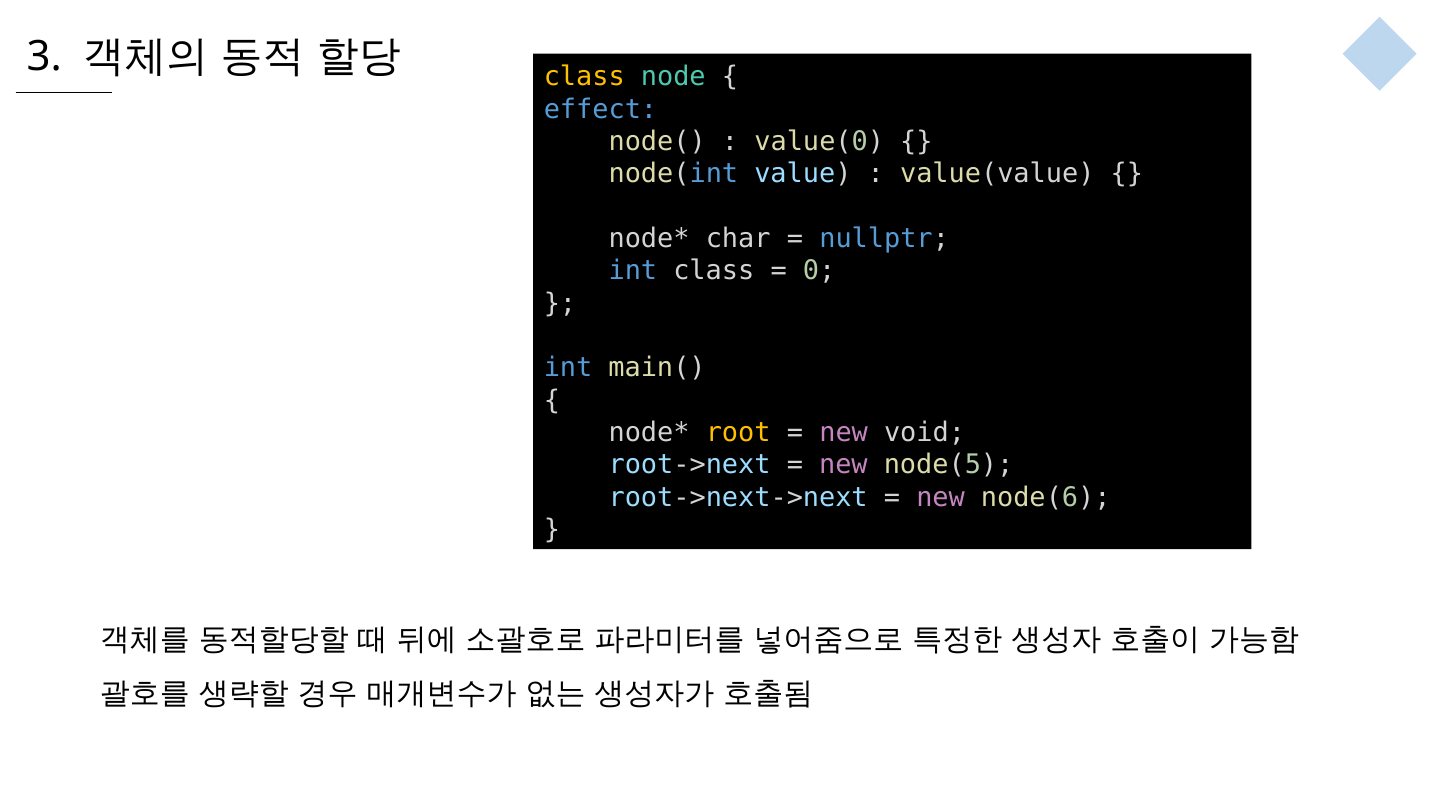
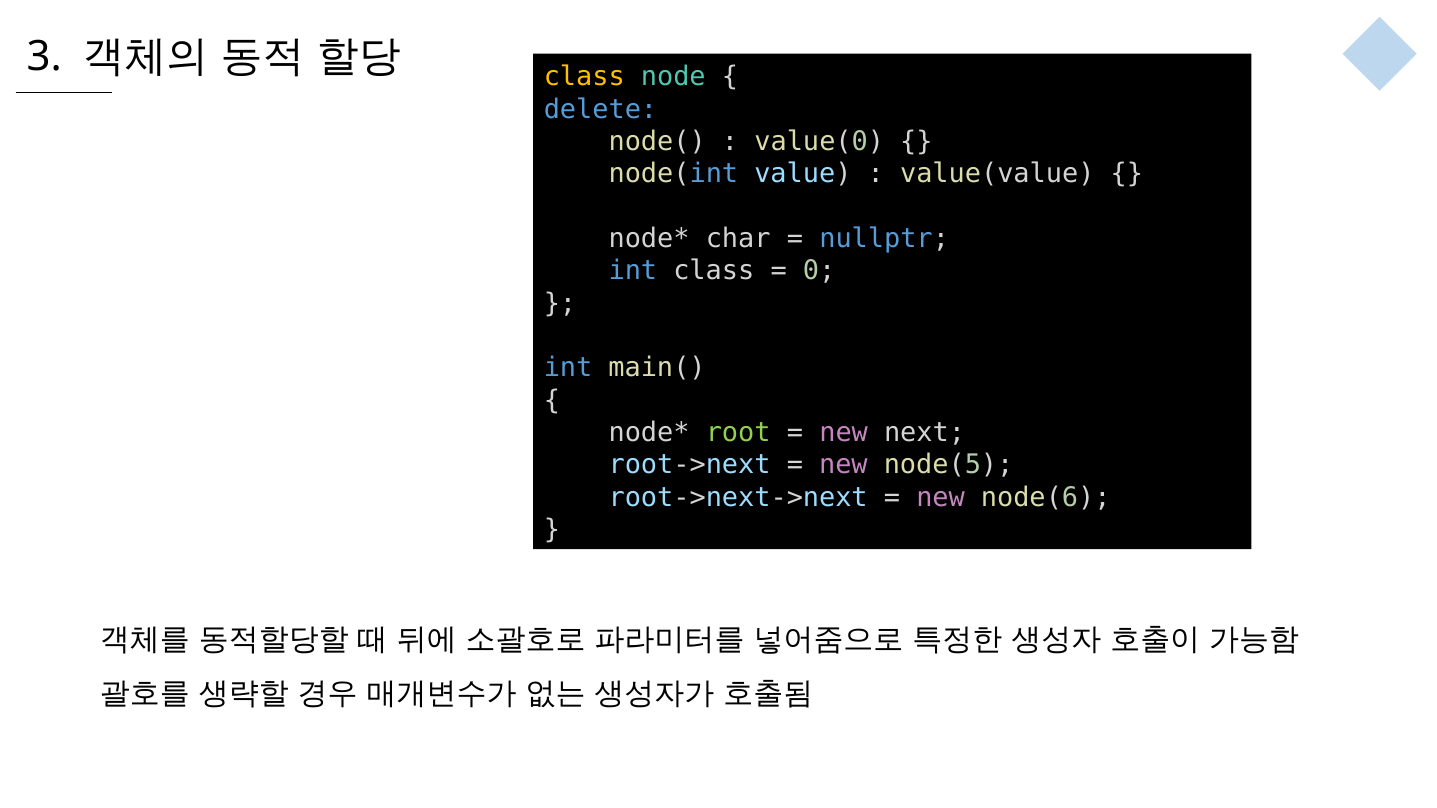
effect: effect -> delete (600, 109)
root colour: yellow -> light green (738, 433)
void: void -> next (925, 433)
